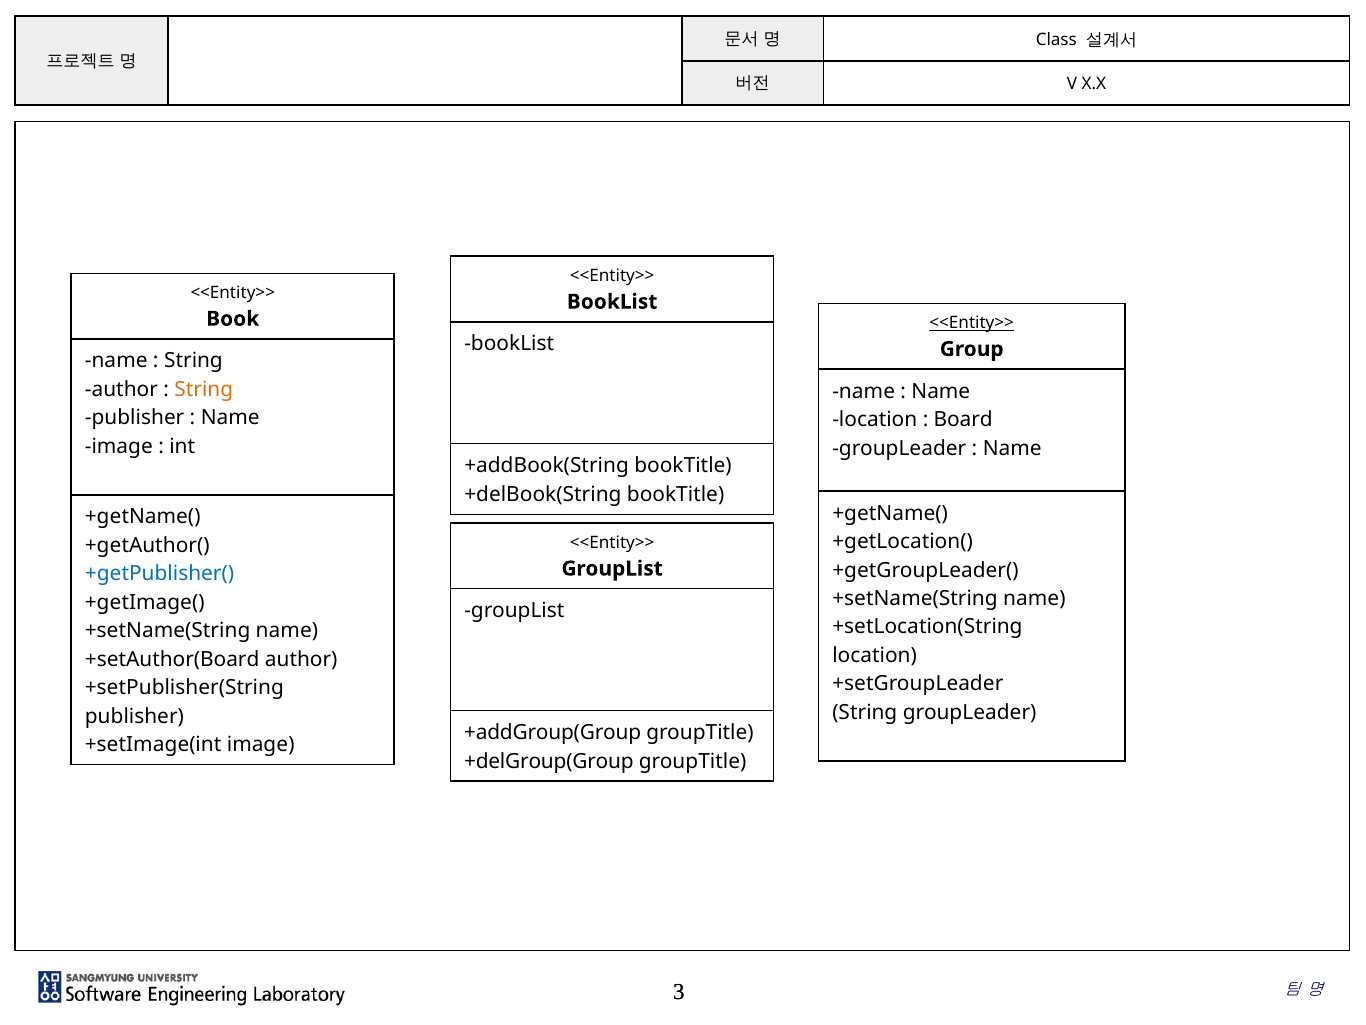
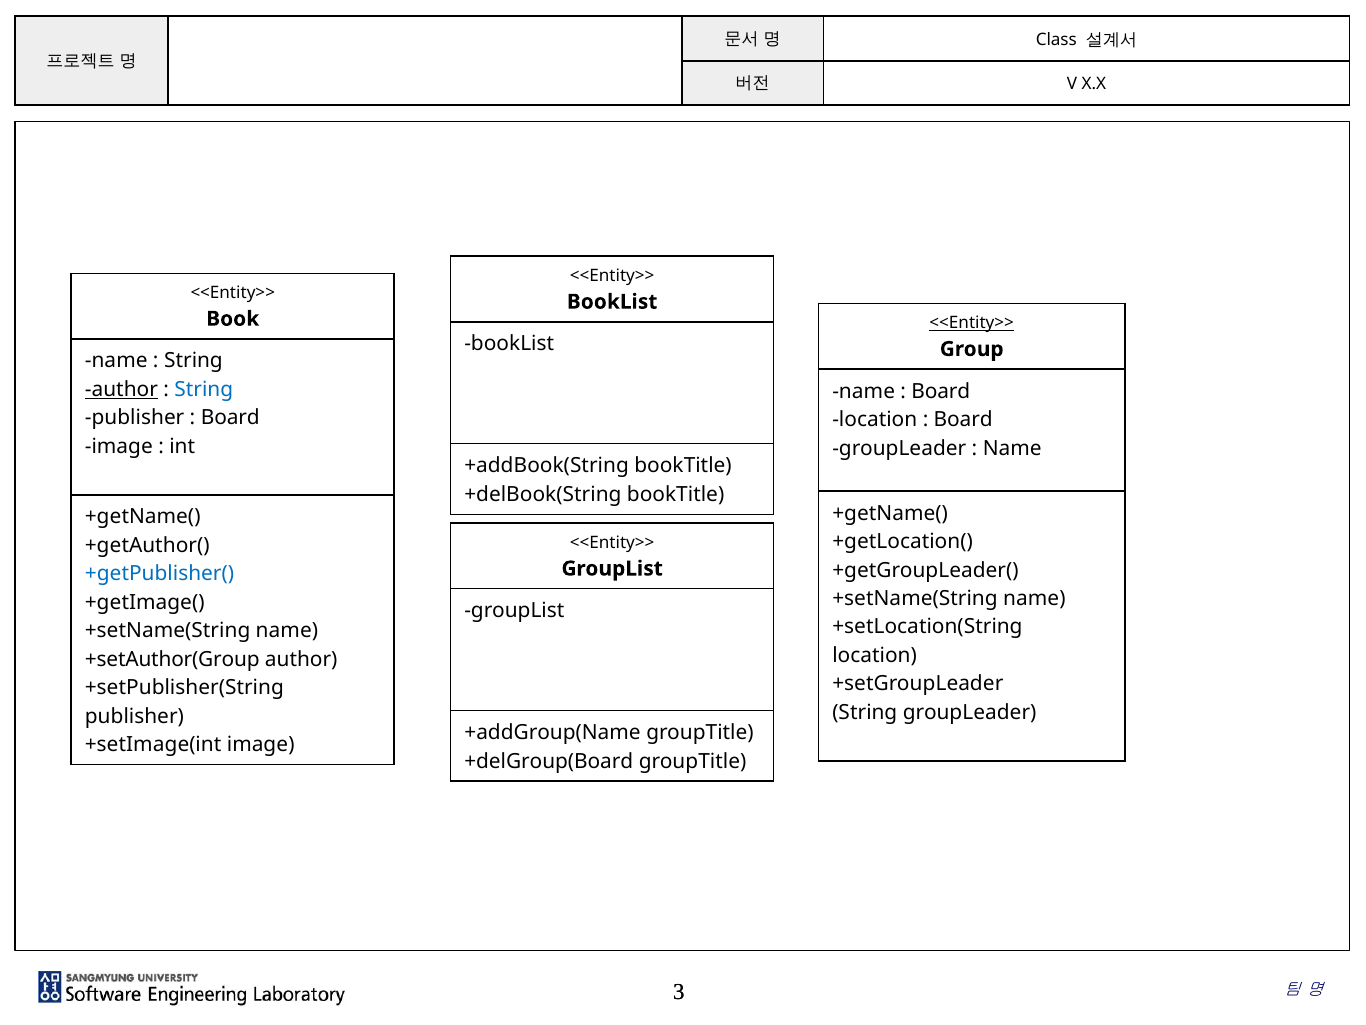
author underline: none -> present (121, 389)
String colour: orange -> blue (204, 389)
Name: Name -> Board (941, 391)
Name: Name -> Board (230, 418)
+setAuthor(Board: +setAuthor(Board -> +setAuthor(Group (172, 659)
+addGroup(Group: +addGroup(Group -> +addGroup(Name (553, 732)
+delGroup(Group: +delGroup(Group -> +delGroup(Board (549, 761)
